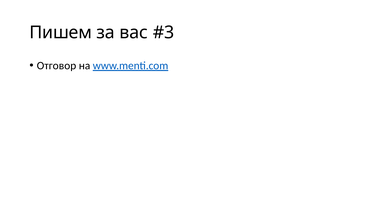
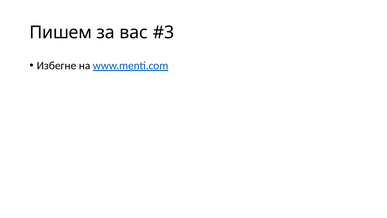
Отговор: Отговор -> Избегне (57, 66)
